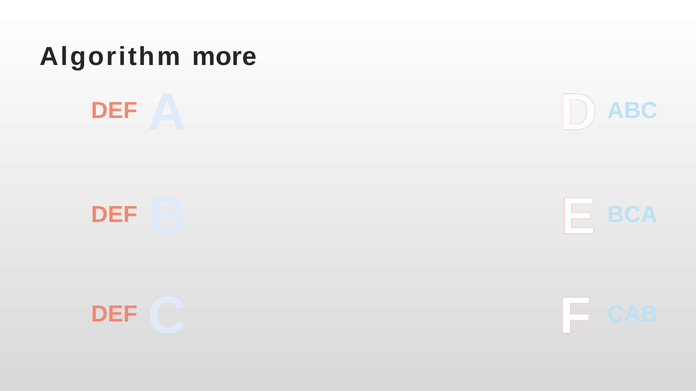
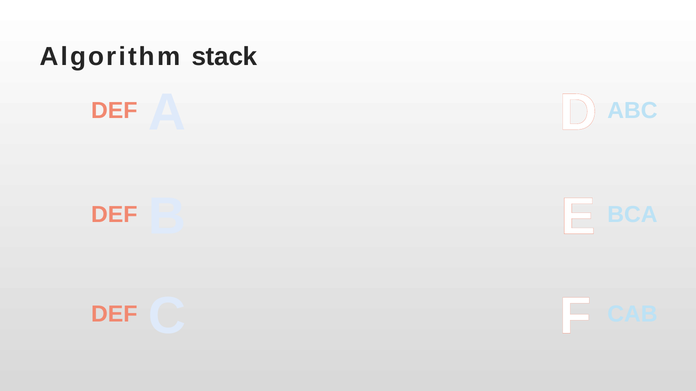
more: more -> stack (225, 57)
